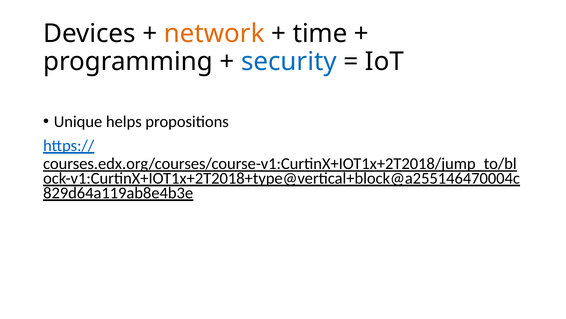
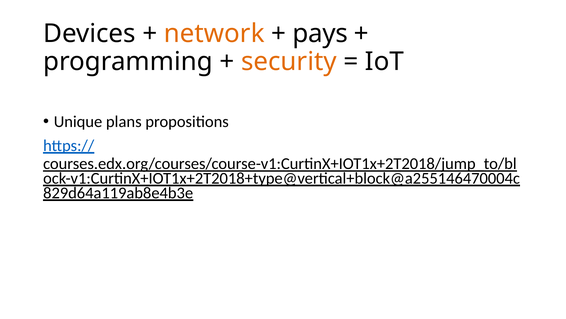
time: time -> pays (320, 34)
security colour: blue -> orange (289, 62)
helps: helps -> plans (124, 121)
